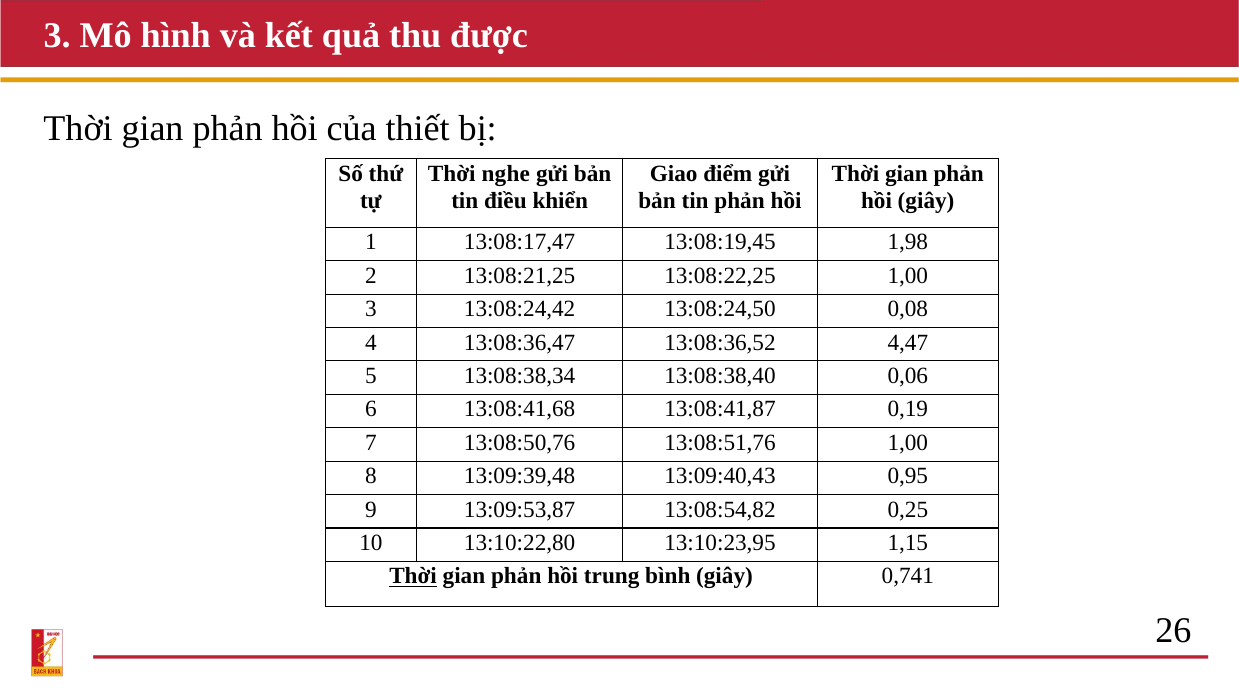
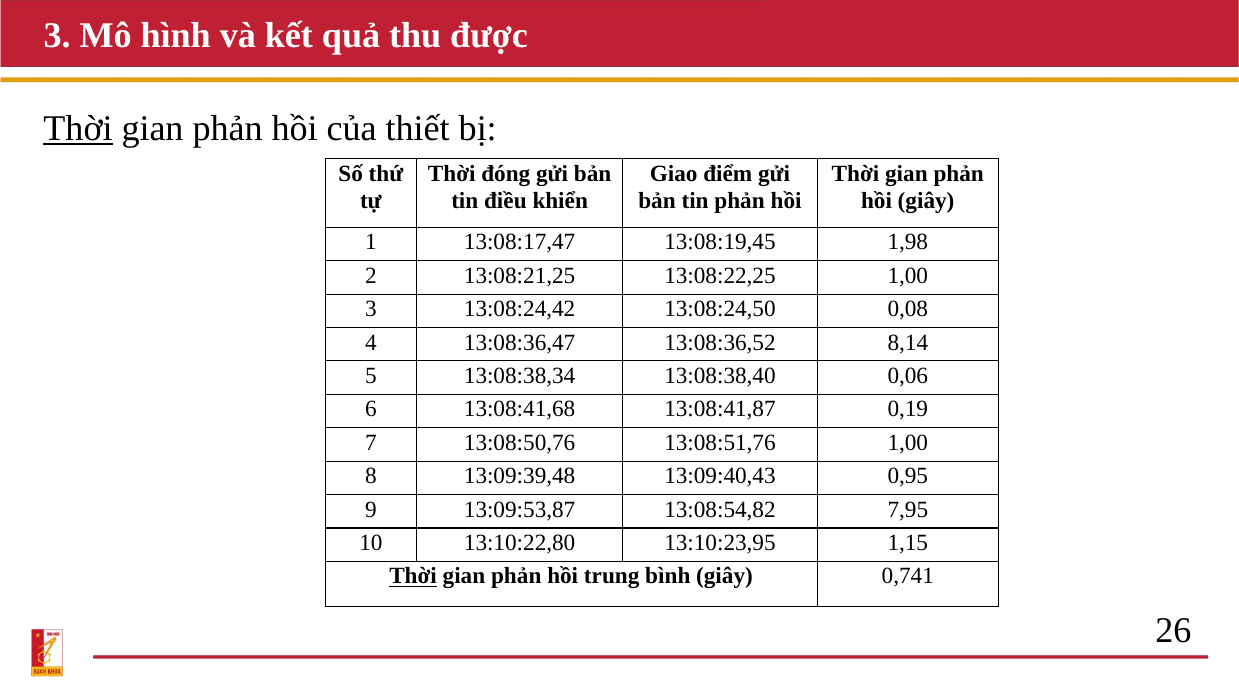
Thời underline: none -> present (78, 129)
nghe: nghe -> đóng (506, 174)
4,47: 4,47 -> 8,14 (908, 342)
0,25: 0,25 -> 7,95 (908, 509)
